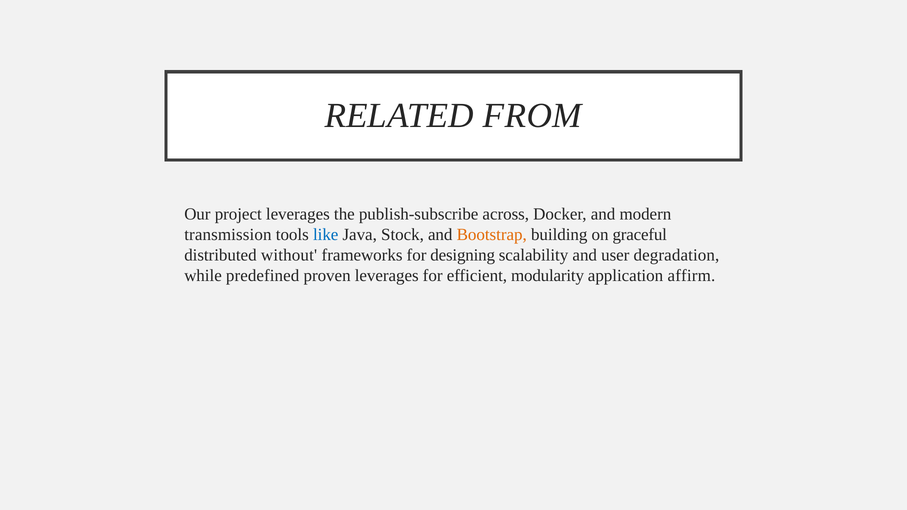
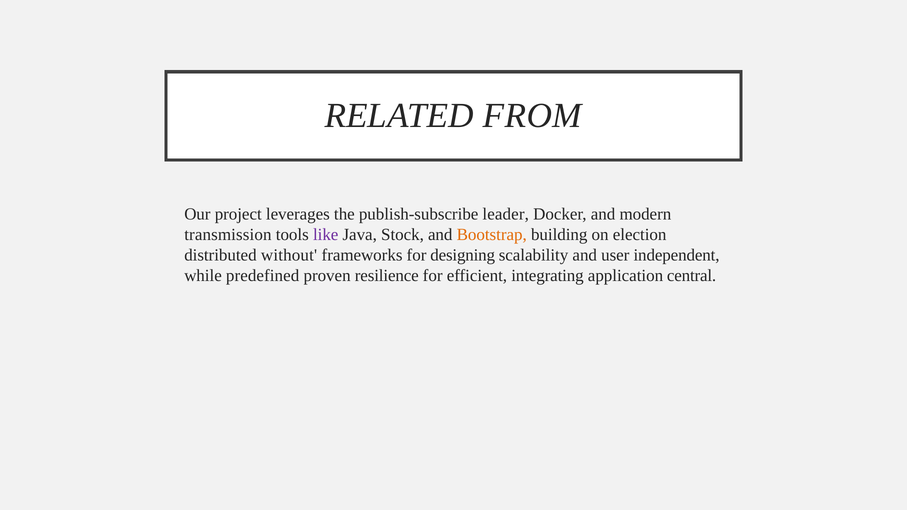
across: across -> leader (506, 214)
like colour: blue -> purple (326, 235)
graceful: graceful -> election (640, 235)
degradation: degradation -> independent (677, 255)
proven leverages: leverages -> resilience (387, 276)
modularity: modularity -> integrating (548, 276)
affirm: affirm -> central (692, 276)
